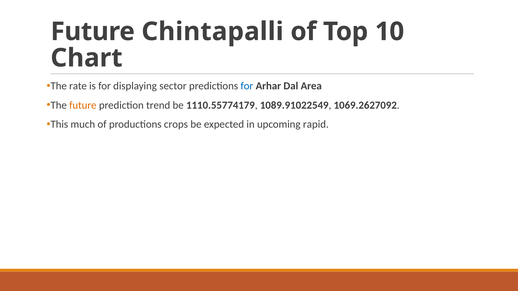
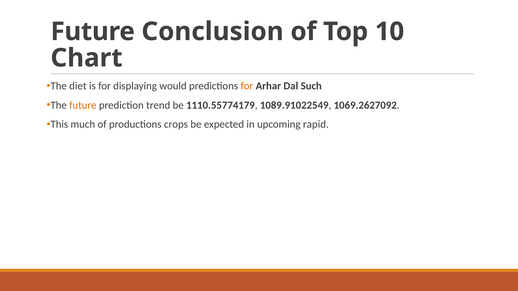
Chintapalli: Chintapalli -> Conclusion (213, 32)
rate: rate -> diet (78, 86)
sector: sector -> would (173, 86)
for colour: blue -> orange (247, 86)
Area: Area -> Such (311, 86)
